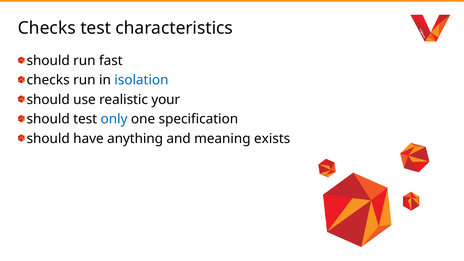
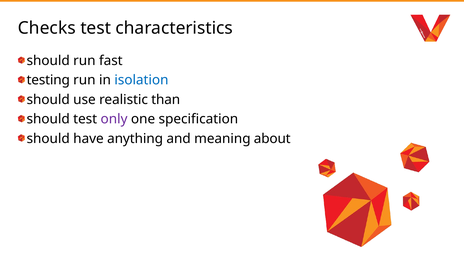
checks: checks -> testing (48, 80)
your: your -> than (166, 100)
only colour: blue -> purple (114, 119)
exists: exists -> about (272, 139)
